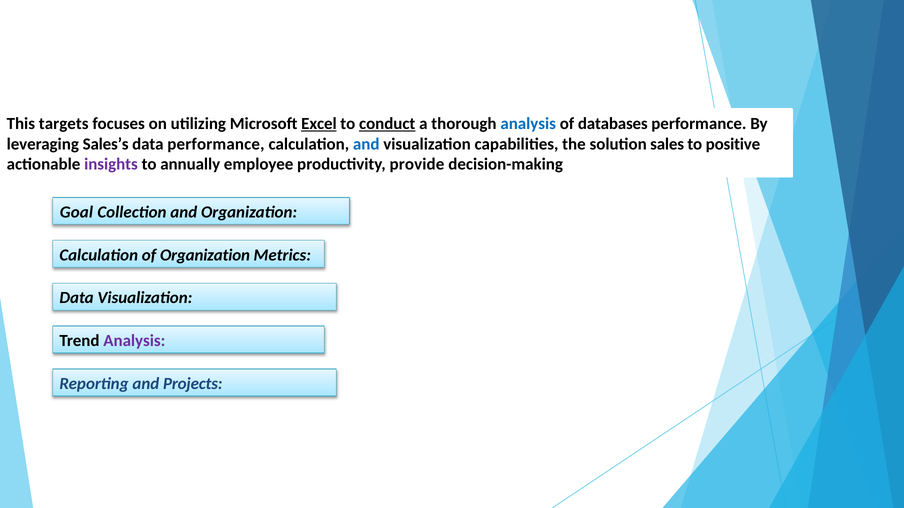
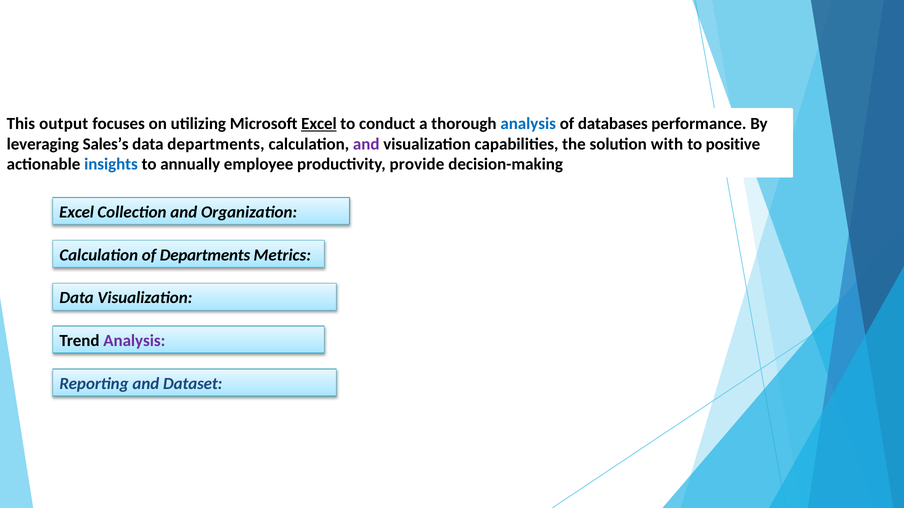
targets: targets -> output (64, 124)
conduct underline: present -> none (387, 124)
data performance: performance -> departments (216, 144)
and colour: blue -> purple (366, 144)
sales: sales -> with (667, 144)
insights colour: purple -> blue (111, 165)
Goal: Goal -> Excel (77, 212)
of Organization: Organization -> Departments (205, 255)
Projects: Projects -> Dataset (193, 384)
